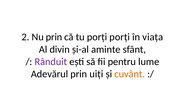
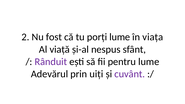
Nu prin: prin -> fost (54, 37)
porți porți: porți -> lume (120, 37)
divin: divin -> viață (60, 49)
aminte: aminte -> nespus (106, 49)
cuvânt colour: orange -> purple (130, 74)
